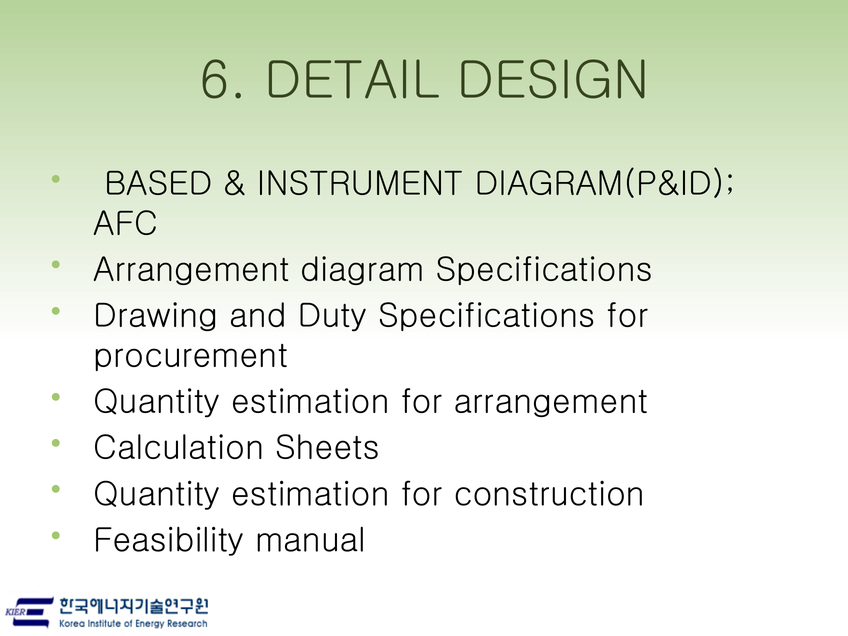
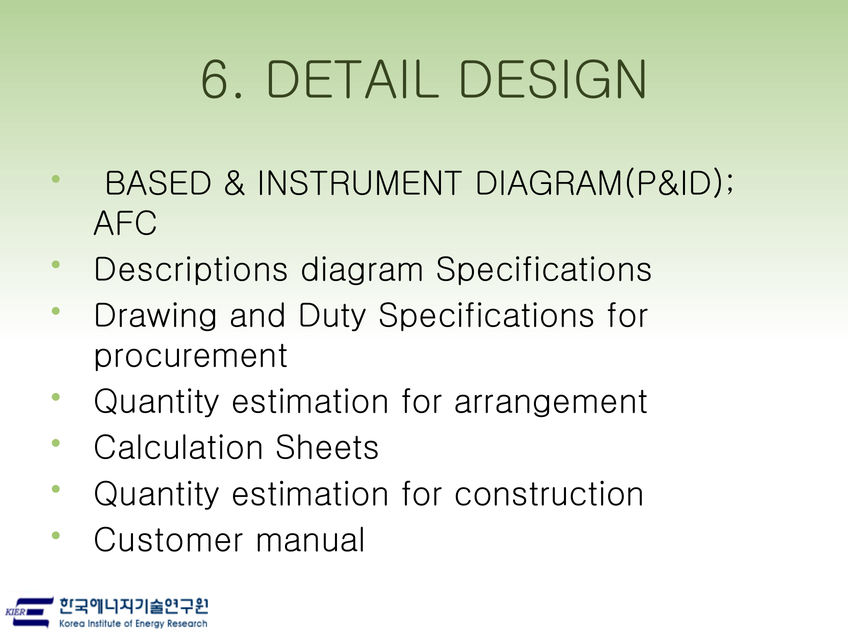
Arrangement: Arrangement -> Descriptions (191, 270)
Feasibility: Feasibility -> Customer (169, 540)
